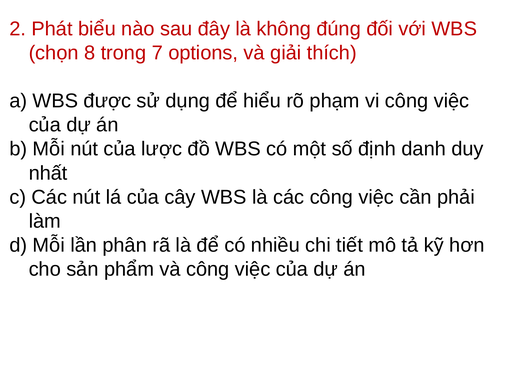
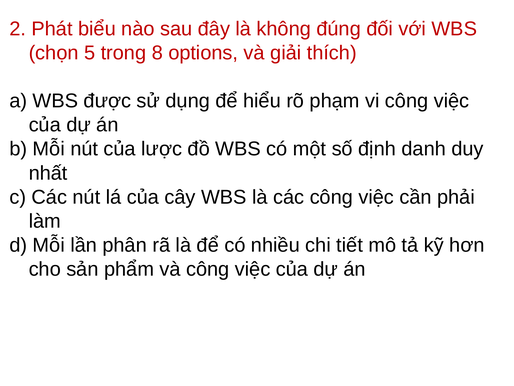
8: 8 -> 5 (90, 53)
7: 7 -> 8 (157, 53)
